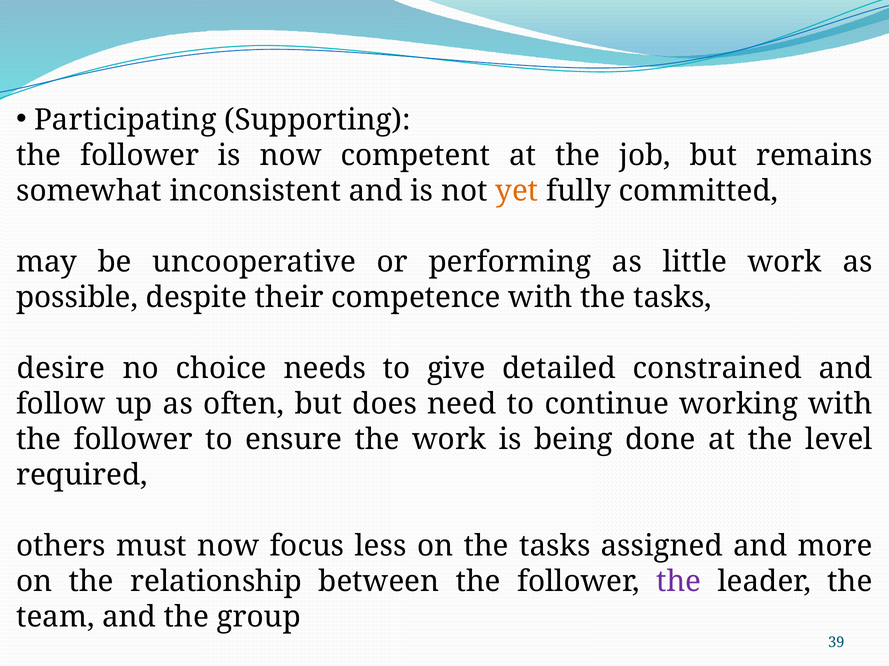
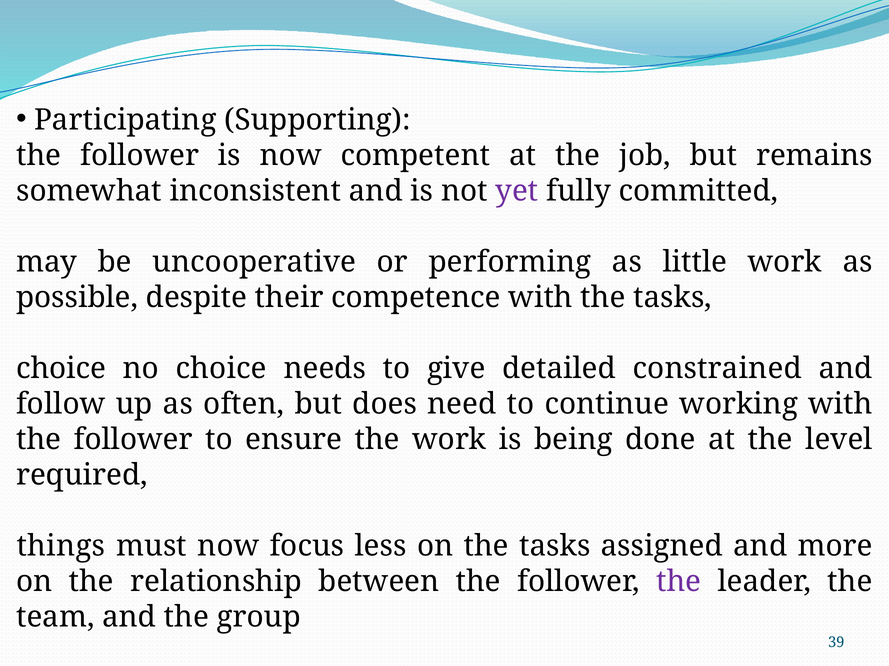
yet colour: orange -> purple (517, 191)
desire: desire -> choice (61, 369)
others: others -> things (61, 547)
